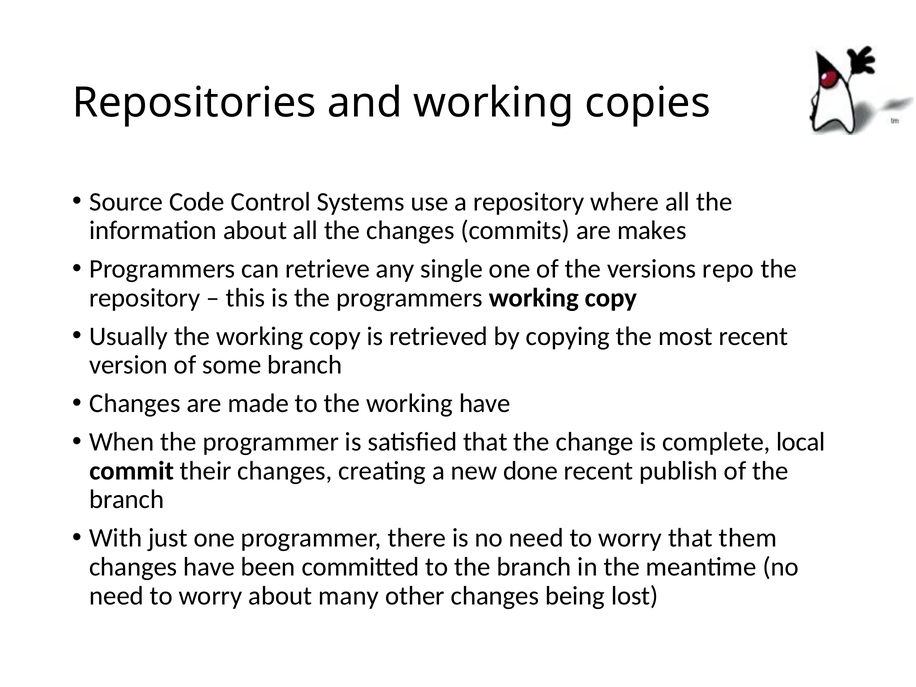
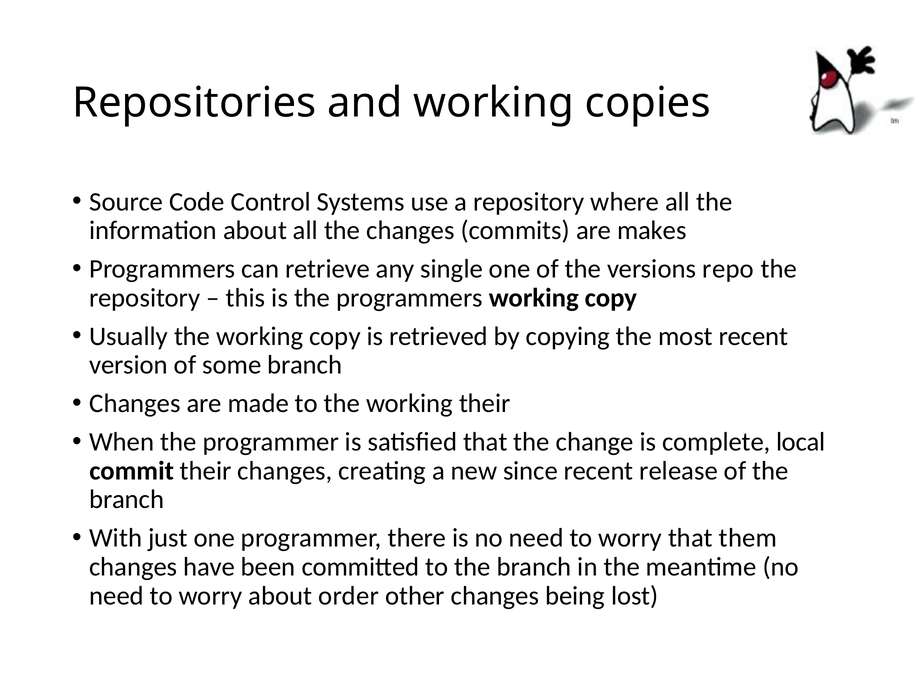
working have: have -> their (485, 403)
done: done -> since (530, 471)
publish: publish -> release (679, 471)
many: many -> order (349, 596)
